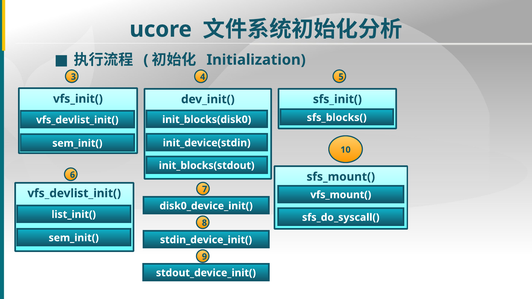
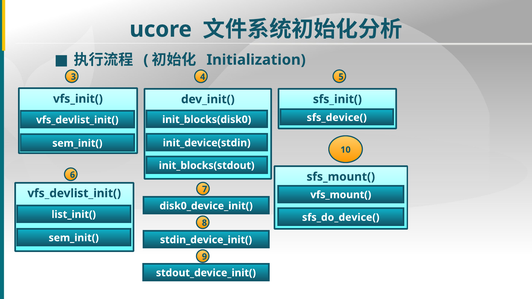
sfs_blocks(: sfs_blocks( -> sfs_device( (337, 118)
sfs_do_syscall(: sfs_do_syscall( -> sfs_do_device( (341, 218)
